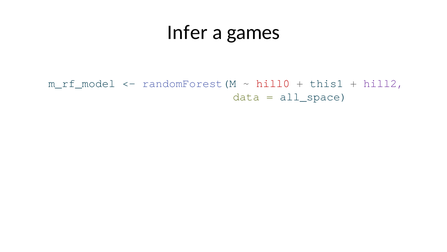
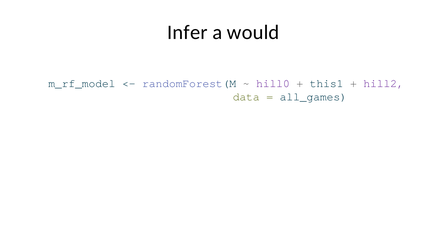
games: games -> would (253, 32)
hill0 colour: red -> purple (273, 83)
all_space: all_space -> all_games (313, 97)
